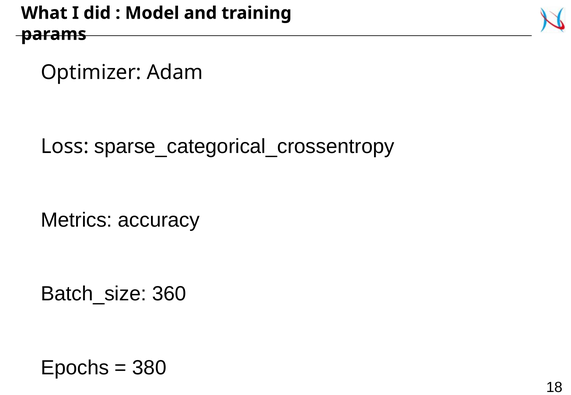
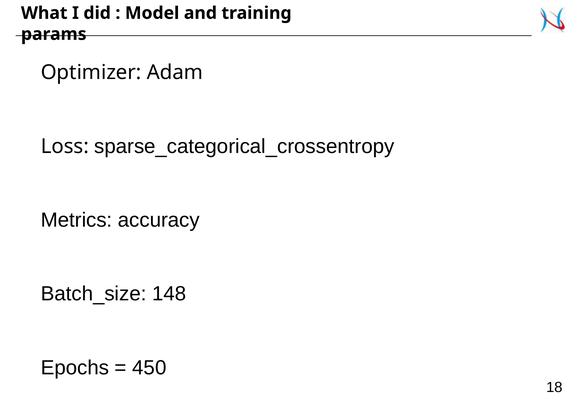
360: 360 -> 148 (169, 294)
380: 380 -> 450 (149, 368)
